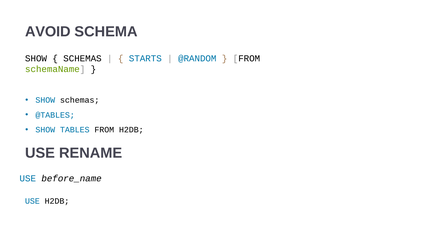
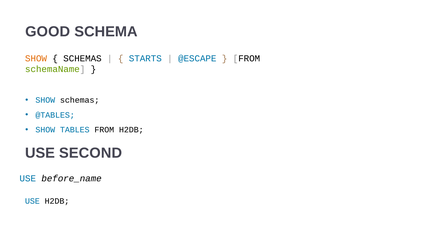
AVOID: AVOID -> GOOD (48, 32)
SHOW colour: black -> orange (36, 58)
@RANDOM: @RANDOM -> @ESCAPE (197, 58)
RENAME: RENAME -> SECOND (91, 153)
